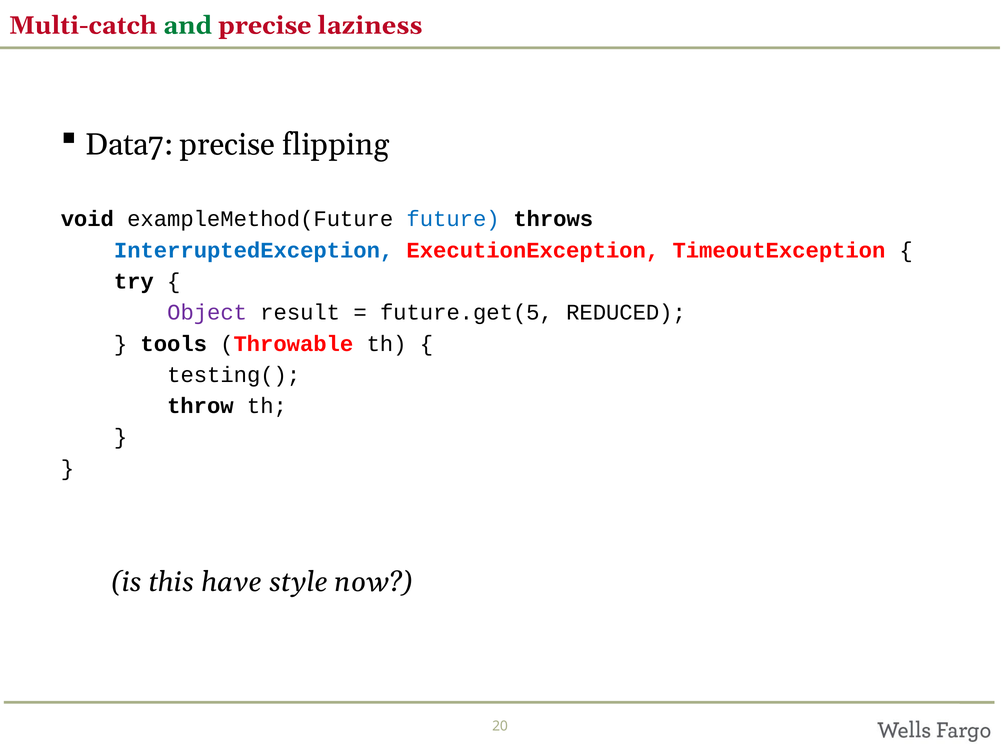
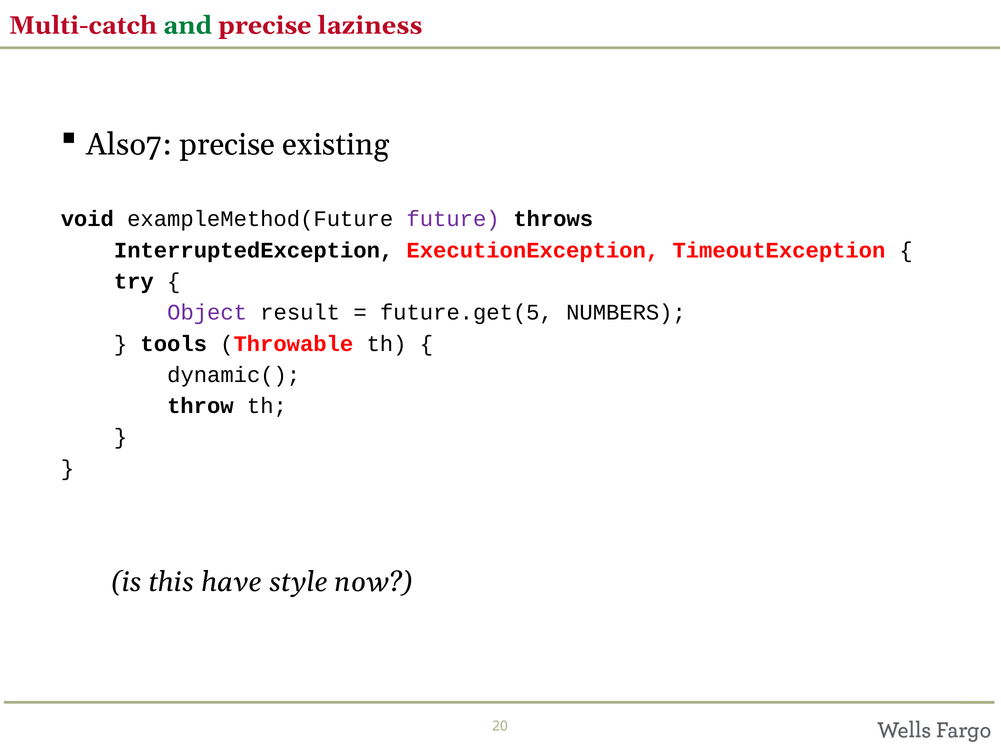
Data7: Data7 -> Also7 (129, 145)
flipping: flipping -> existing (336, 145)
future colour: blue -> purple (453, 219)
InterruptedException colour: blue -> black (254, 250)
REDUCED: REDUCED -> NUMBERS (626, 312)
testing(: testing( -> dynamic( (234, 375)
